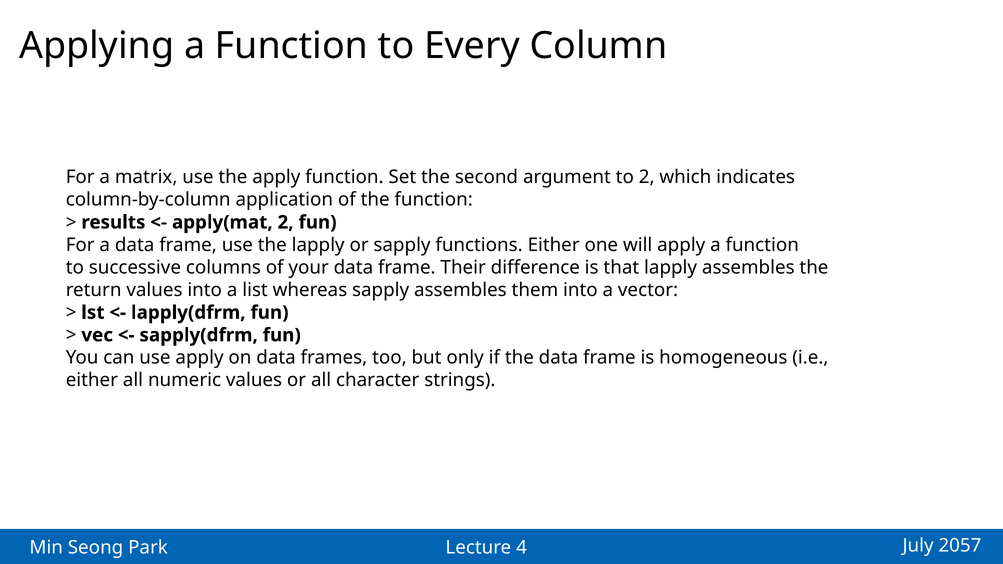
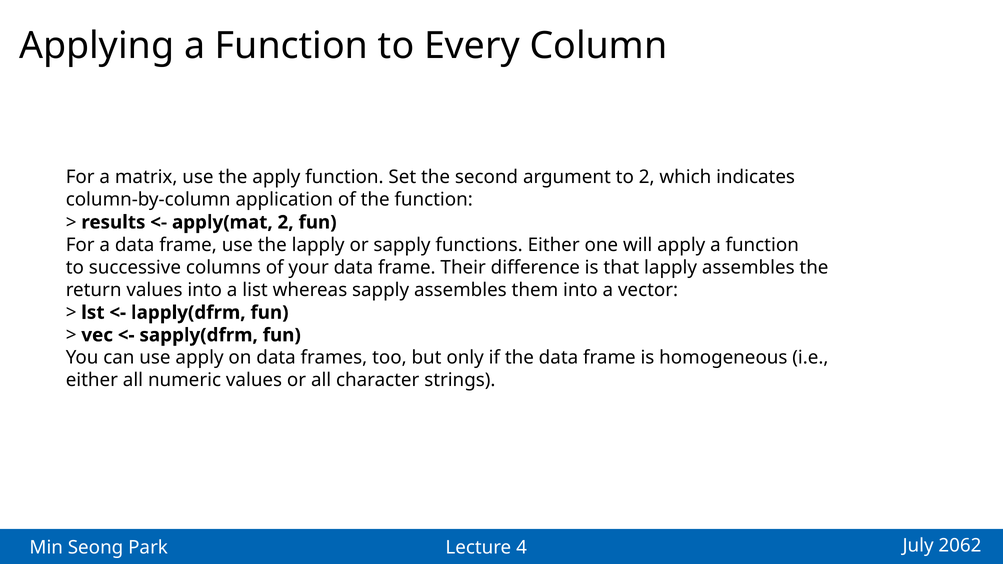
2057: 2057 -> 2062 (960, 546)
